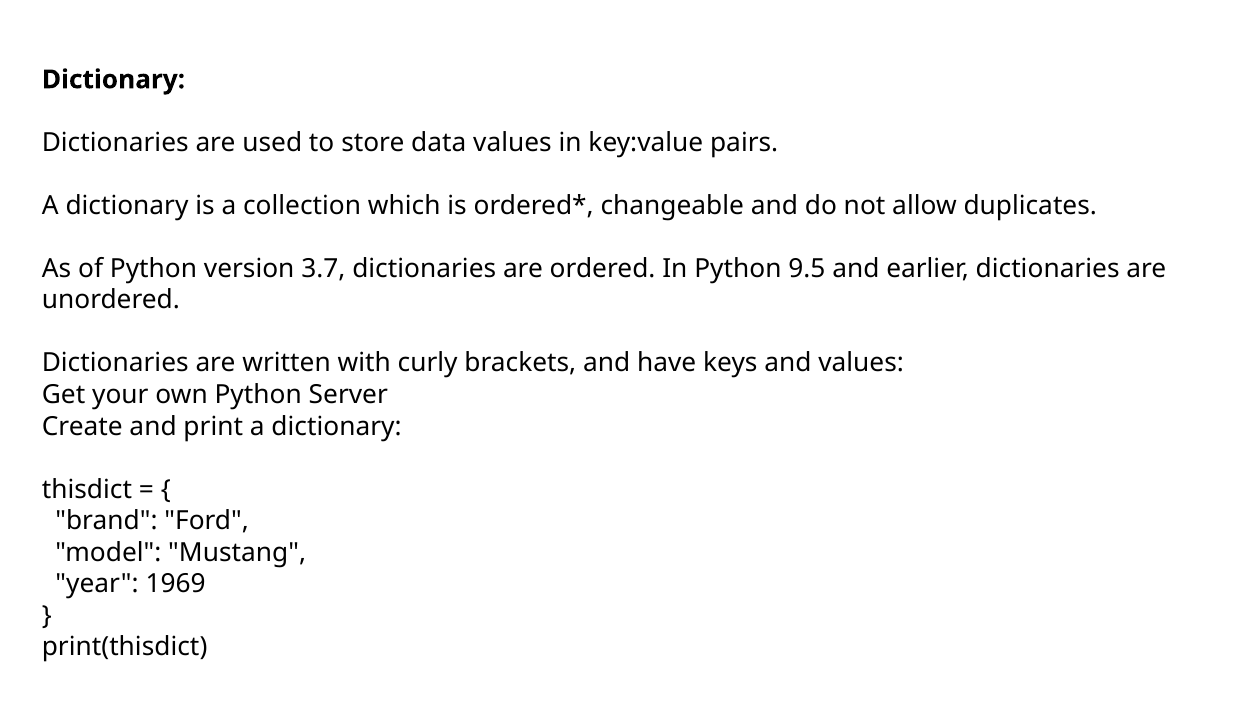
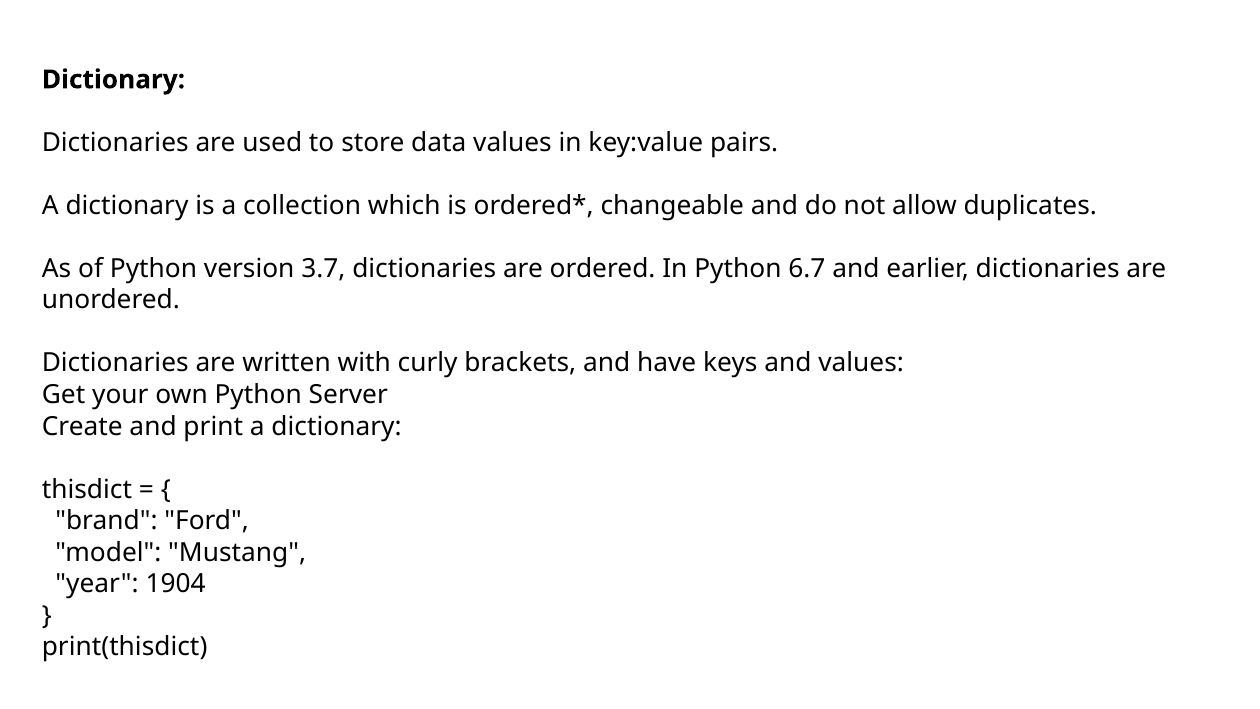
9.5: 9.5 -> 6.7 (807, 269)
1969: 1969 -> 1904 (176, 584)
